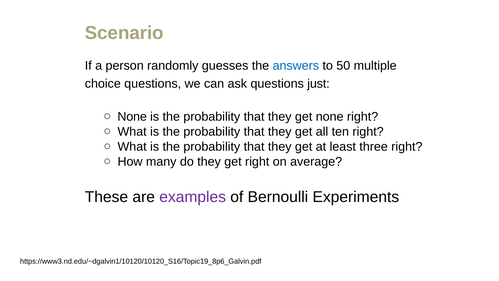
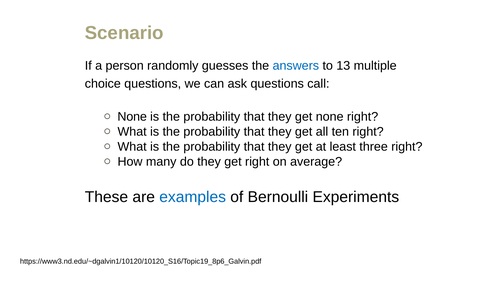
50: 50 -> 13 (343, 66)
just: just -> call (318, 84)
examples colour: purple -> blue (193, 197)
